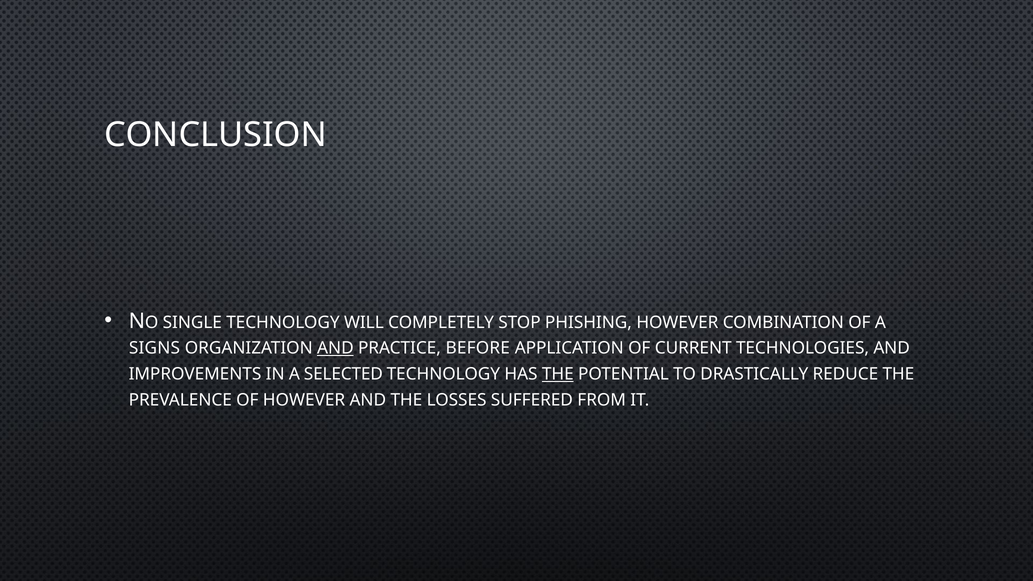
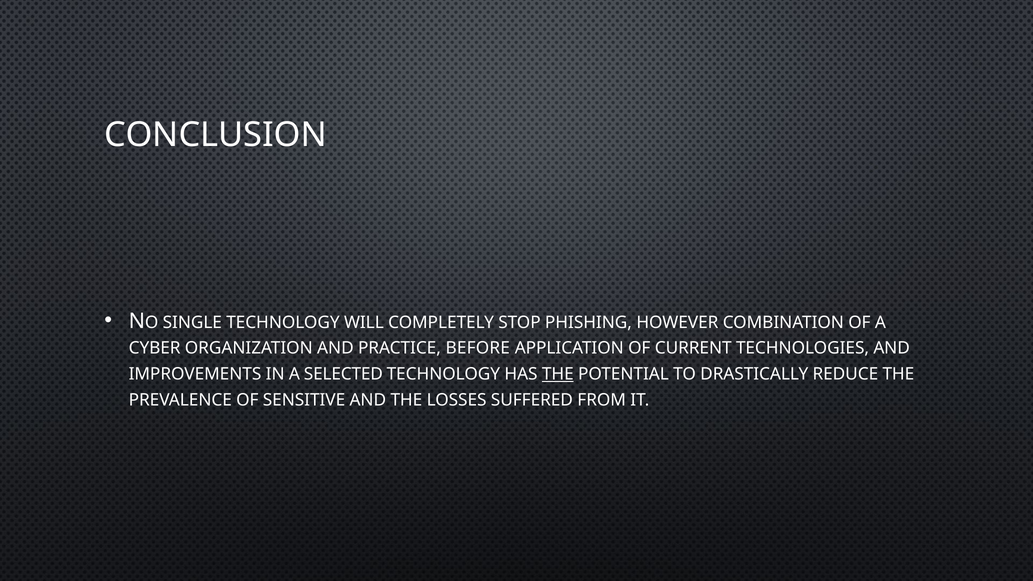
SIGNS: SIGNS -> CYBER (155, 348)
AND underline: present -> none (335, 348)
OF HOWEVER: HOWEVER -> SENSITIVE (304, 400)
